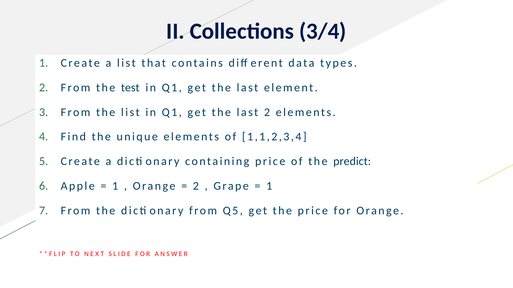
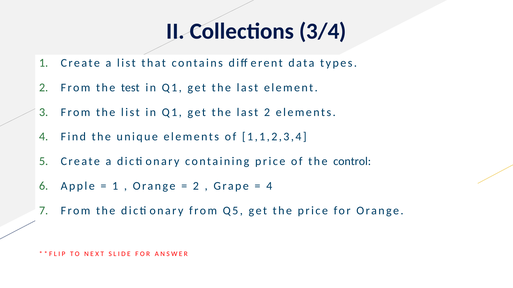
predict: predict -> control (352, 162)
1: 1 -> 4 (269, 186)
